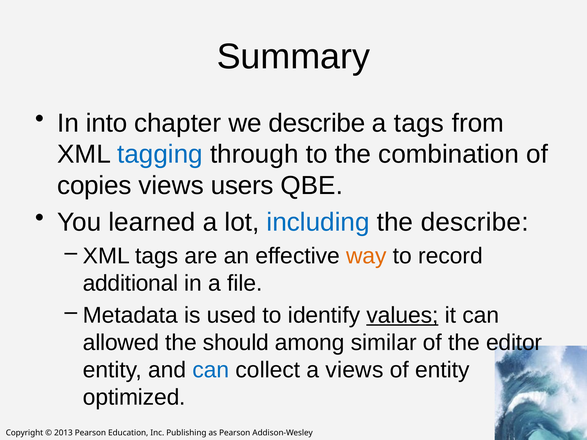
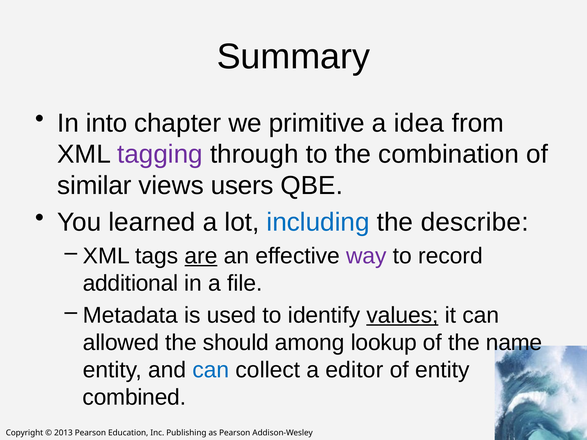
we describe: describe -> primitive (317, 123)
a tags: tags -> idea (419, 123)
tagging colour: blue -> purple (160, 154)
copies: copies -> similar (94, 186)
are underline: none -> present (201, 256)
way colour: orange -> purple (366, 256)
similar: similar -> lookup (384, 343)
editor: editor -> name (514, 343)
a views: views -> editor (354, 370)
optimized: optimized -> combined (134, 398)
